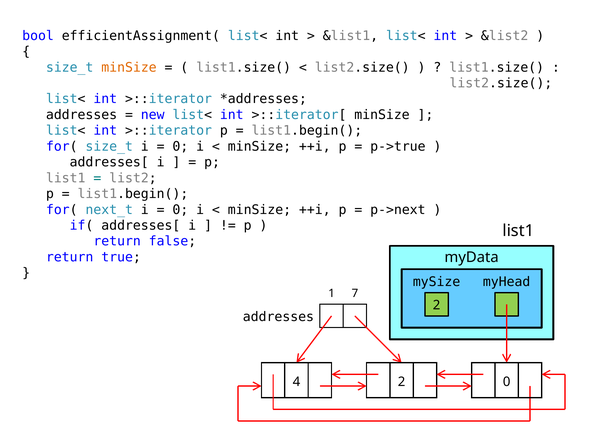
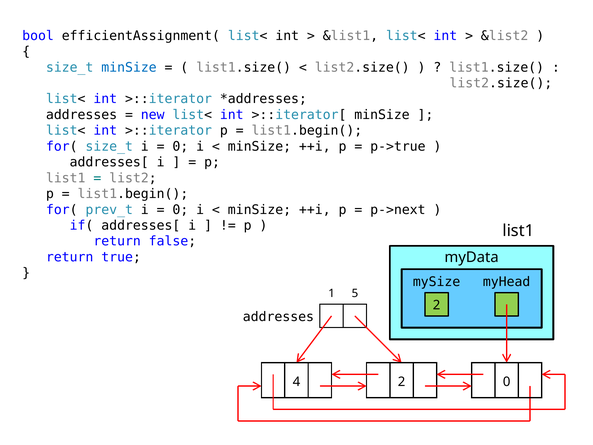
minSize colour: orange -> blue (129, 67)
next_t: next_t -> prev_t (109, 210)
7: 7 -> 5 (355, 293)
